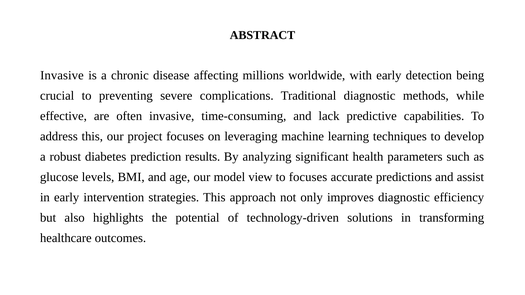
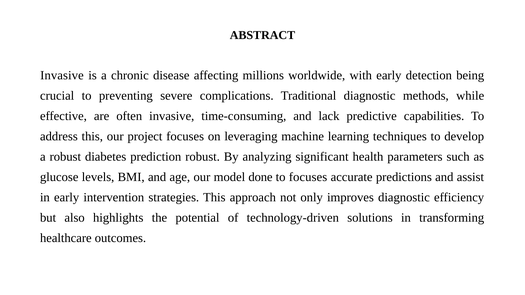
prediction results: results -> robust (203, 157)
view: view -> done (260, 177)
